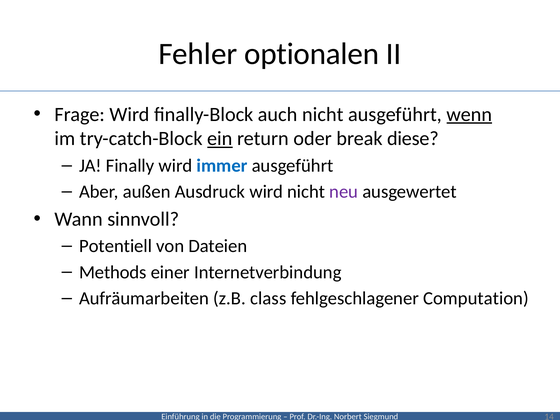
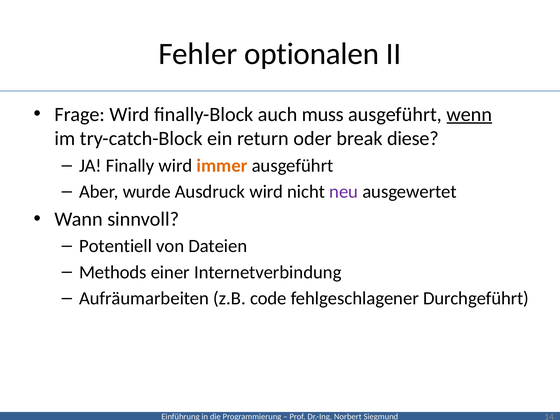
auch nicht: nicht -> muss (323, 114)
ein underline: present -> none (220, 139)
immer colour: blue -> orange (222, 166)
außen: außen -> wurde (147, 192)
class: class -> code (268, 298)
Computation: Computation -> Durchgeführt (476, 298)
